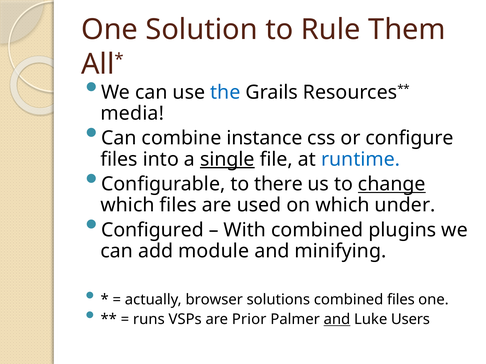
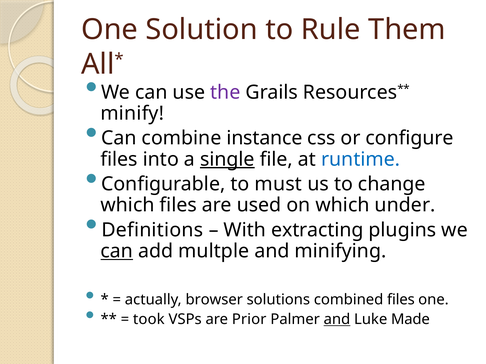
the colour: blue -> purple (225, 92)
media: media -> minify (132, 114)
there: there -> must (278, 184)
change underline: present -> none (392, 184)
Configured: Configured -> Definitions (152, 230)
With combined: combined -> extracting (317, 230)
can underline: none -> present (117, 251)
module: module -> multple (214, 251)
runs: runs -> took (149, 320)
Users: Users -> Made (410, 320)
